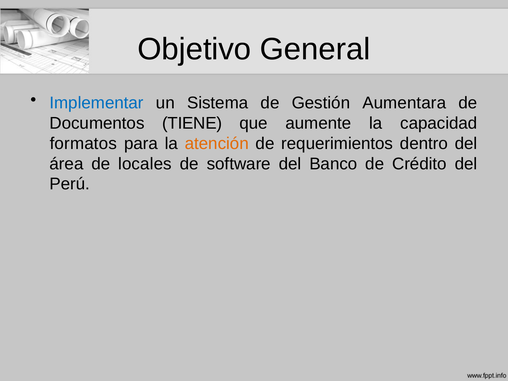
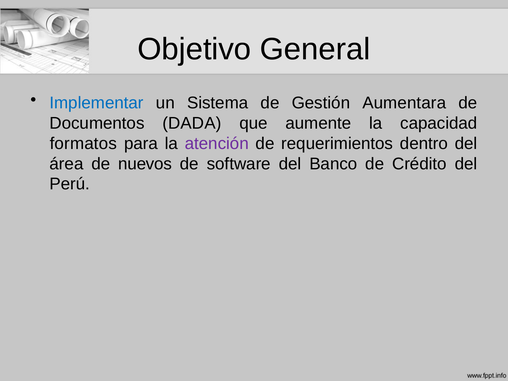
TIENE: TIENE -> DADA (192, 123)
atención colour: orange -> purple (217, 143)
locales: locales -> nuevos (145, 164)
